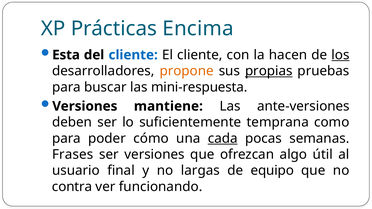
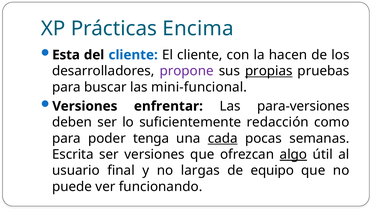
los underline: present -> none (340, 55)
propone colour: orange -> purple (187, 71)
mini-respuesta: mini-respuesta -> mini-funcional (199, 87)
mantiene: mantiene -> enfrentar (168, 106)
ante-versiones: ante-versiones -> para-versiones (303, 106)
temprana: temprana -> redacción (278, 122)
cómo: cómo -> tenga (151, 139)
Frases: Frases -> Escrita (73, 155)
algo underline: none -> present (293, 155)
contra: contra -> puede (72, 187)
